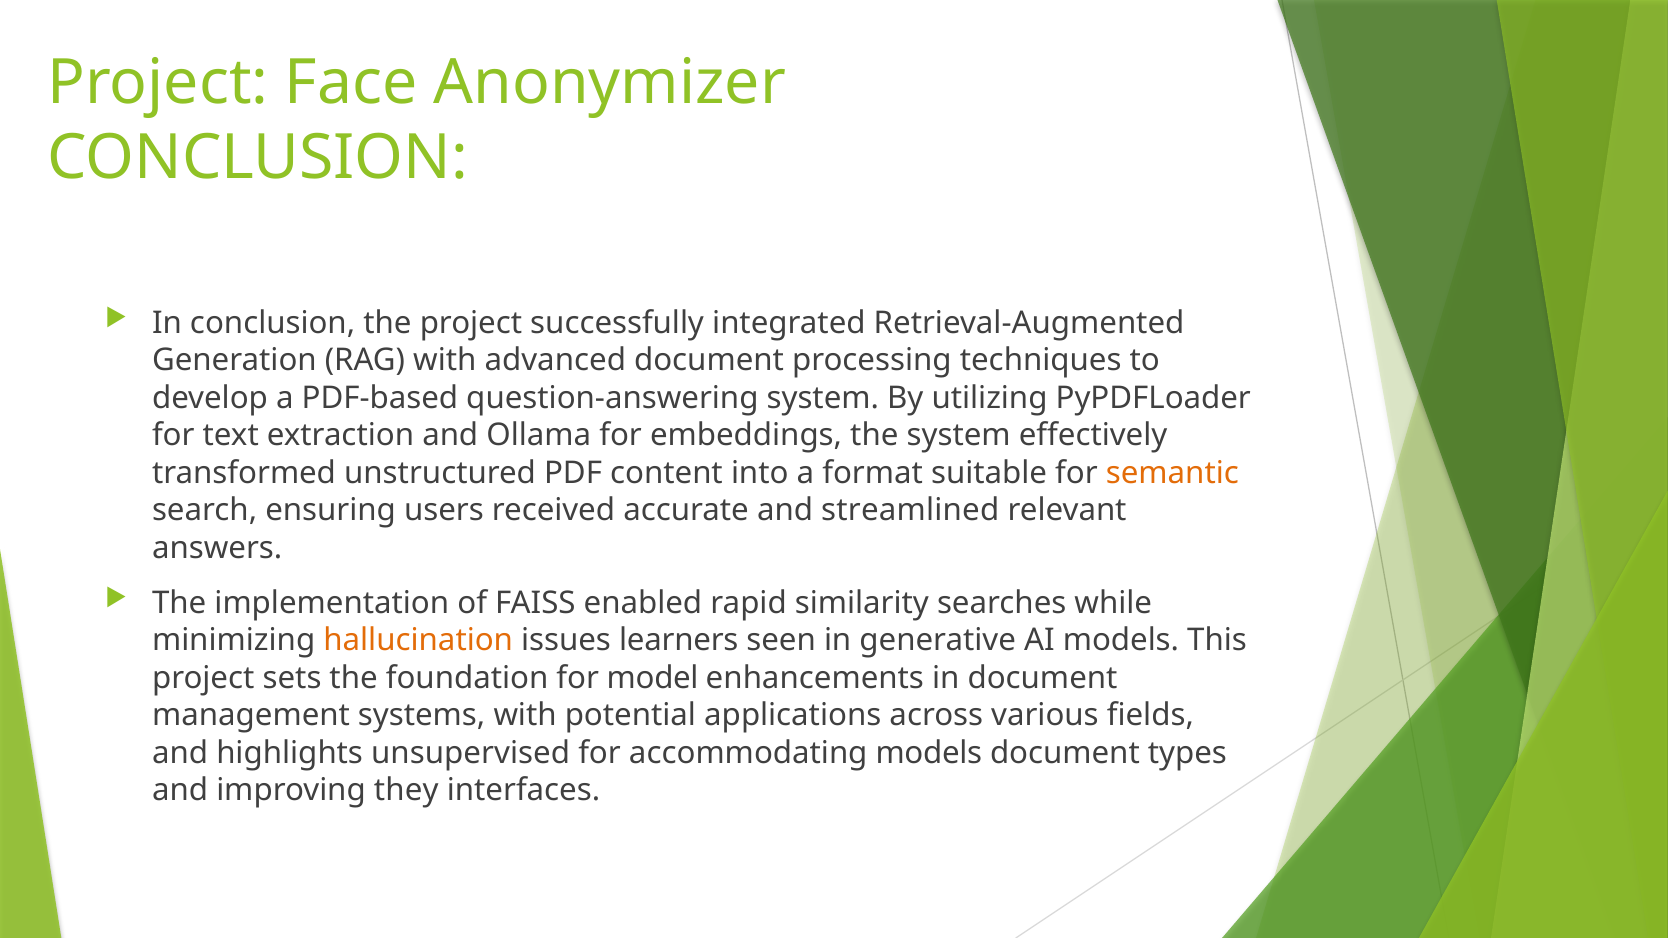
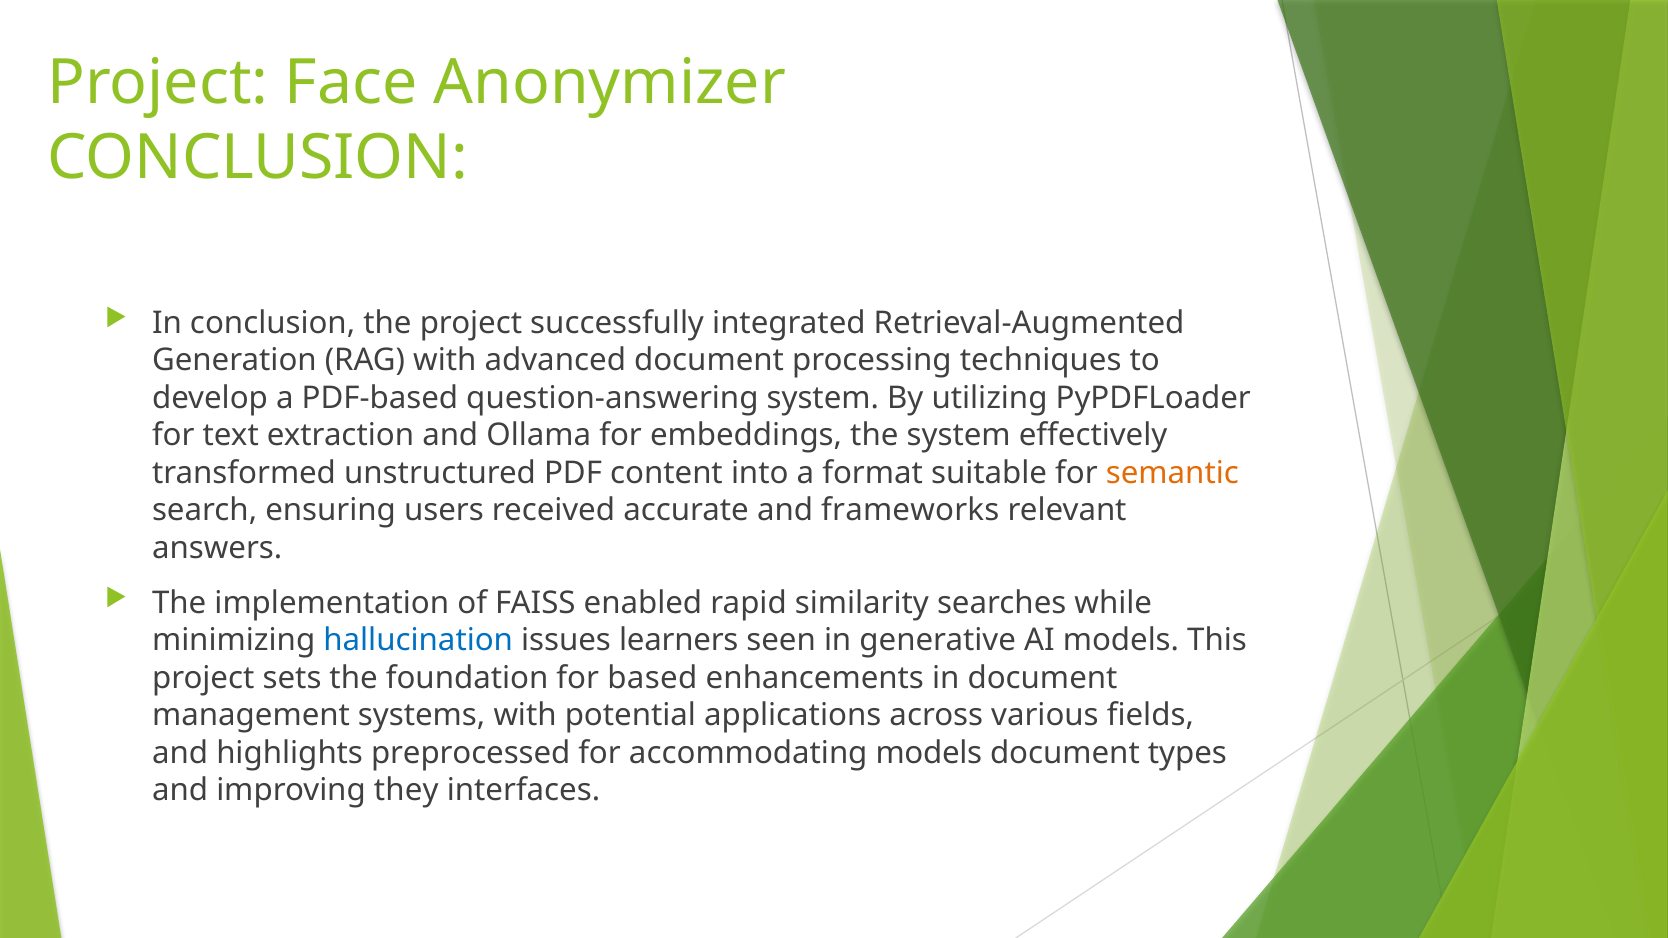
streamlined: streamlined -> frameworks (910, 510)
hallucination colour: orange -> blue (418, 640)
model: model -> based (652, 678)
unsupervised: unsupervised -> preprocessed (471, 753)
